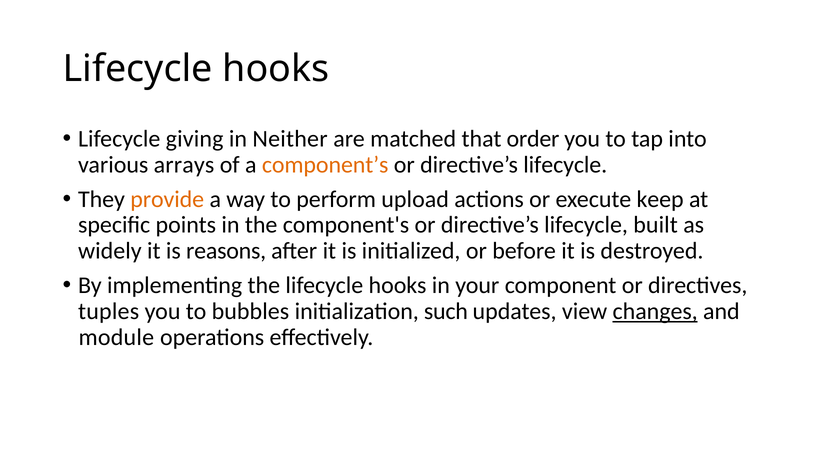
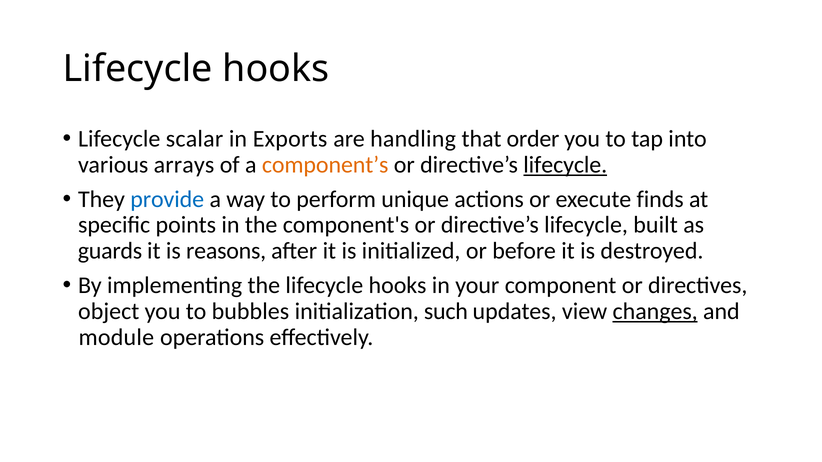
giving: giving -> scalar (195, 139)
Neither: Neither -> Exports (290, 139)
matched: matched -> handling (413, 139)
lifecycle underline: none -> present (565, 165)
provide colour: orange -> blue (167, 199)
upload: upload -> unique (415, 199)
keep: keep -> finds (660, 199)
widely: widely -> guards (110, 251)
tuples: tuples -> object (109, 311)
